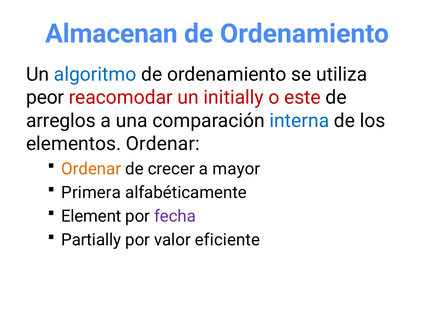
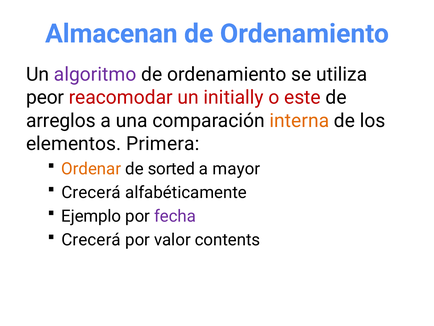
algoritmo colour: blue -> purple (95, 74)
interna colour: blue -> orange (299, 121)
elementos Ordenar: Ordenar -> Primera (163, 144)
crecer: crecer -> sorted (171, 169)
Primera: Primera -> Crecerá (91, 192)
Element: Element -> Ejemplo (91, 216)
Partially: Partially -> Crecerá (91, 240)
eficiente: eficiente -> contents (228, 240)
